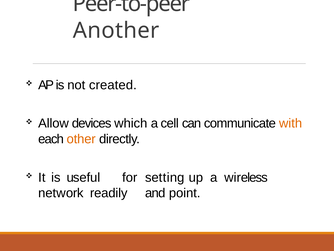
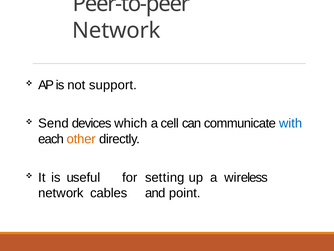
Another: Another -> Network (116, 30)
created: created -> support (113, 85)
Allow: Allow -> Send (53, 123)
with colour: orange -> blue (291, 123)
readily: readily -> cables (109, 193)
